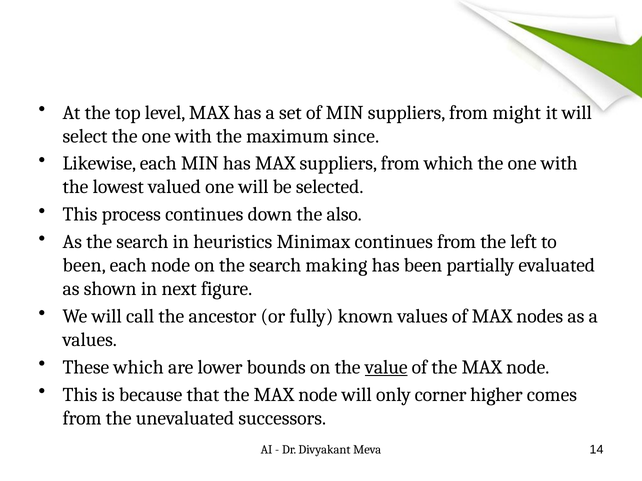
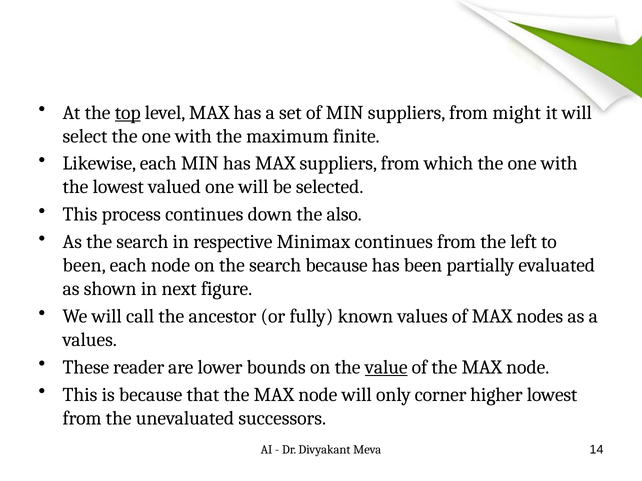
top underline: none -> present (128, 113)
since: since -> finite (356, 136)
heuristics: heuristics -> respective (233, 242)
search making: making -> because (337, 266)
These which: which -> reader (139, 368)
higher comes: comes -> lowest (552, 395)
